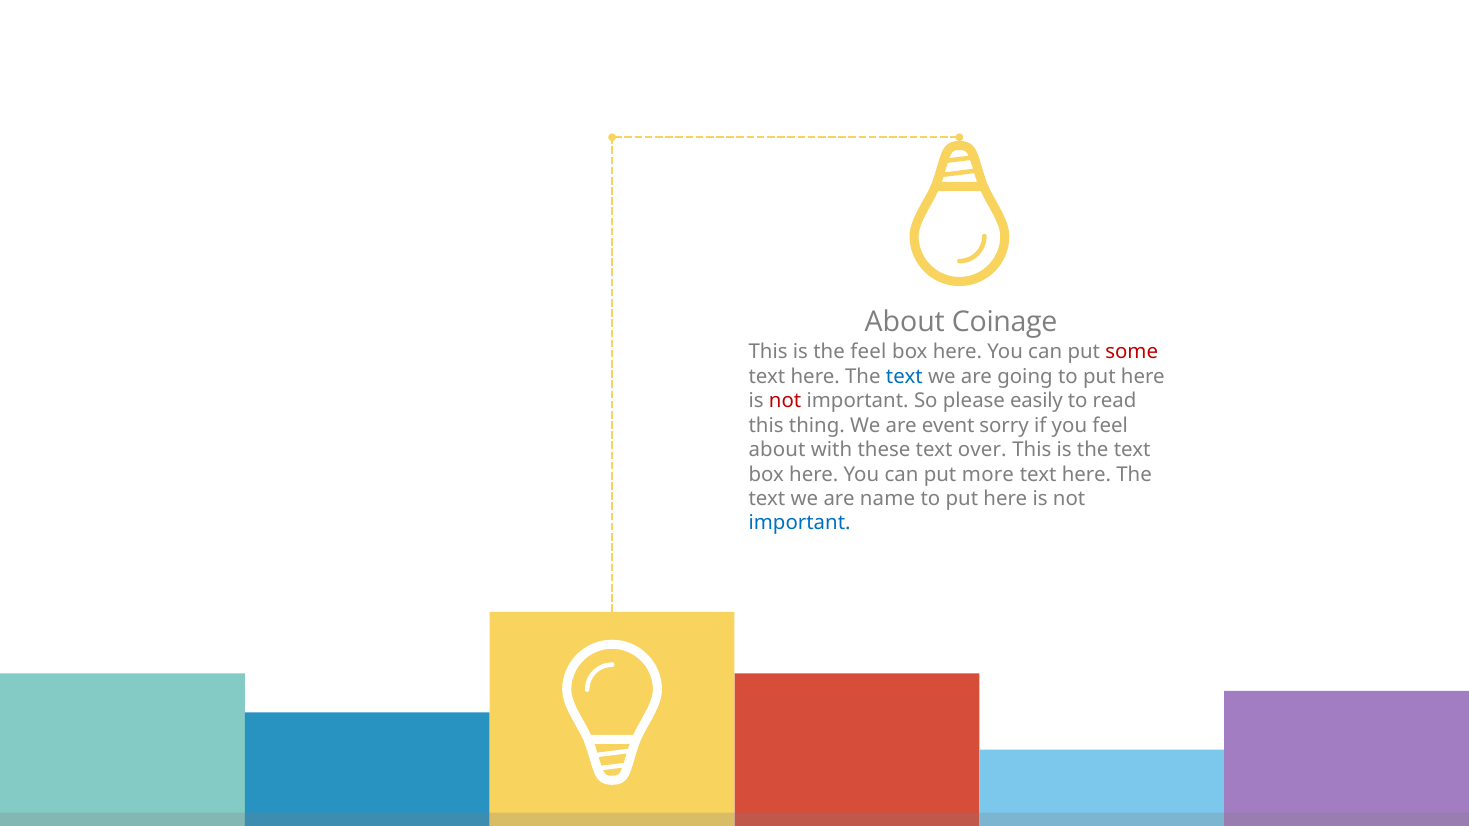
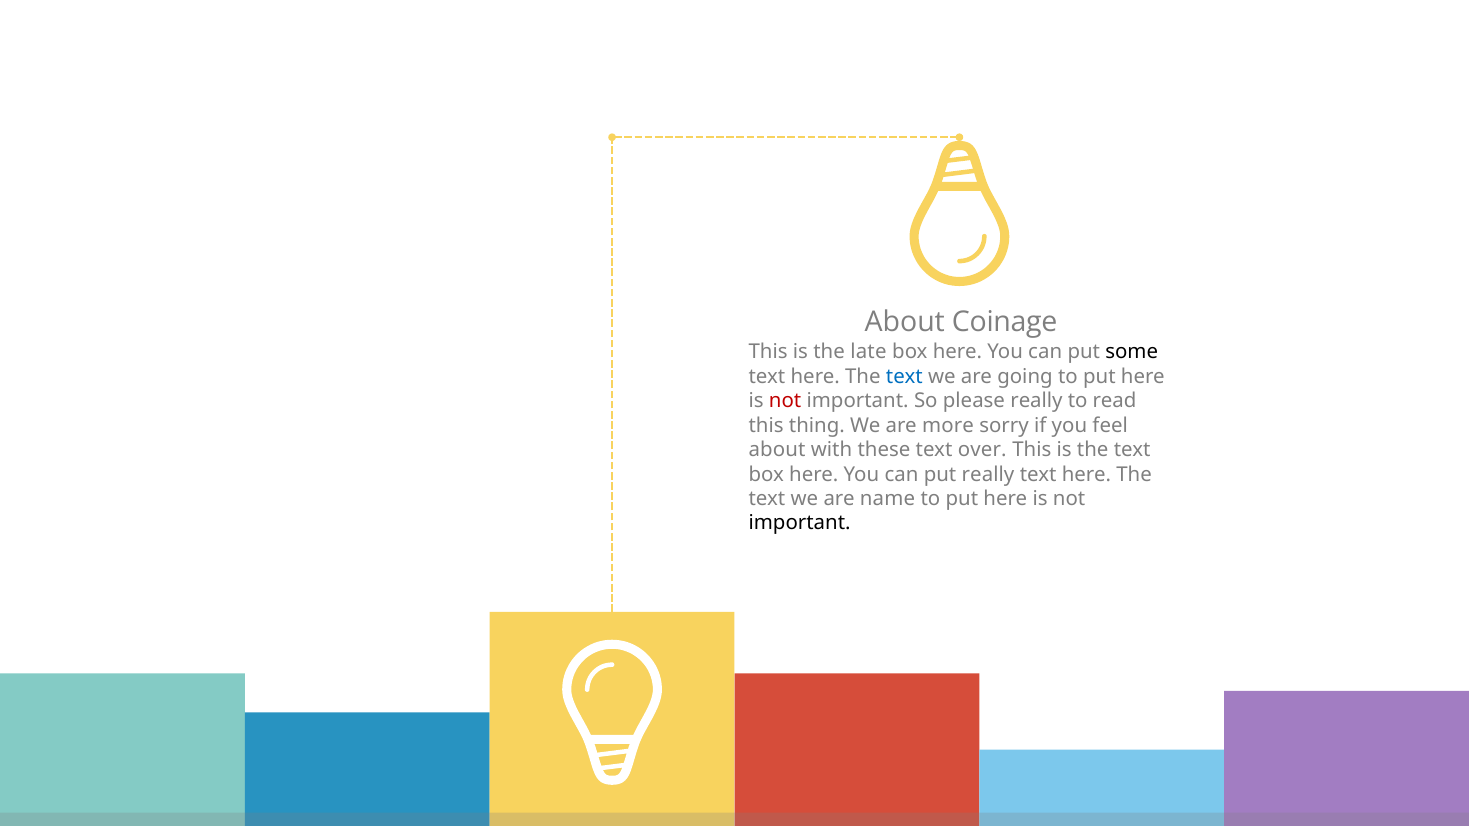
the feel: feel -> late (868, 352)
some colour: red -> black (1132, 352)
please easily: easily -> really (1036, 401)
event: event -> more (948, 425)
put more: more -> really (988, 474)
important colour: blue -> black (800, 523)
